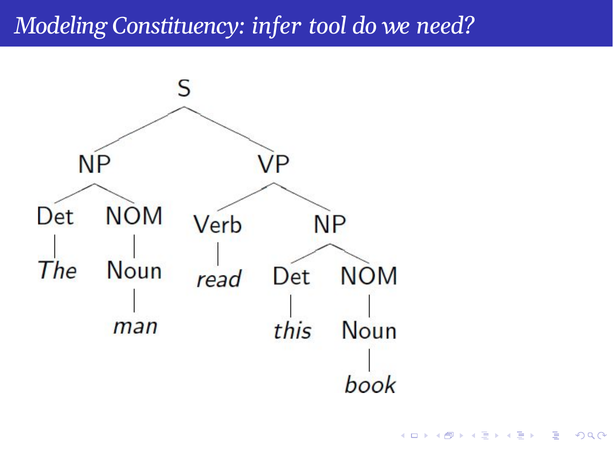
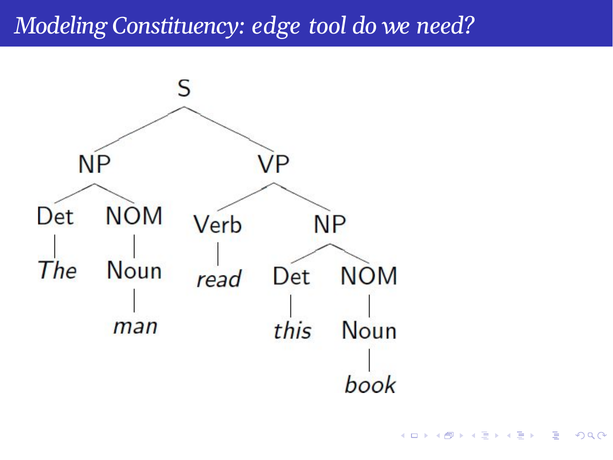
infer: infer -> edge (277, 26)
